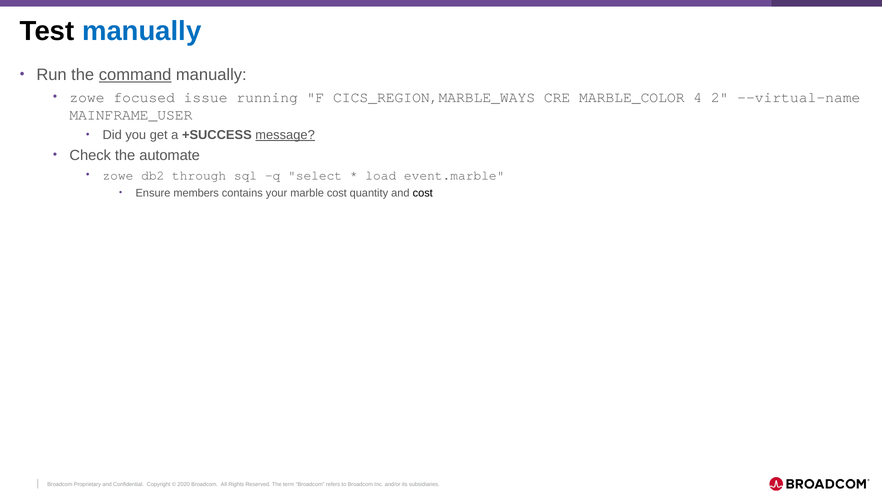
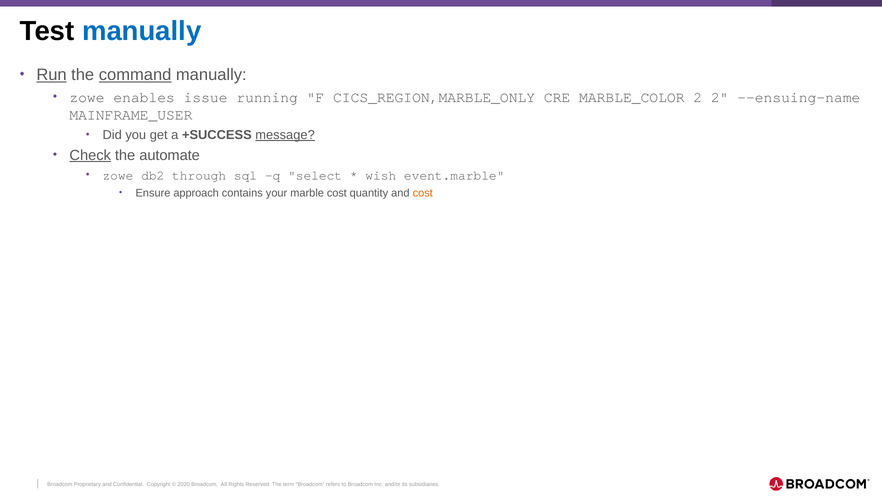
Run underline: none -> present (52, 75)
focused: focused -> enables (144, 97)
CICS_REGION,MARBLE_WAYS: CICS_REGION,MARBLE_WAYS -> CICS_REGION,MARBLE_ONLY (434, 97)
MARBLE_COLOR 4: 4 -> 2 (698, 97)
--virtual-name: --virtual-name -> --ensuing-name (799, 97)
Check underline: none -> present (90, 155)
load: load -> wish (381, 175)
members: members -> approach (196, 193)
cost colour: black -> orange (423, 193)
